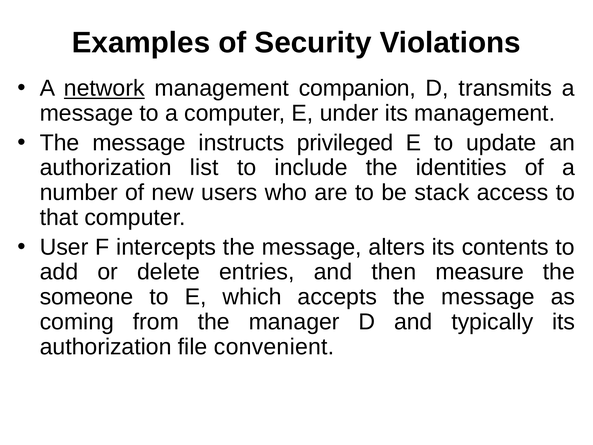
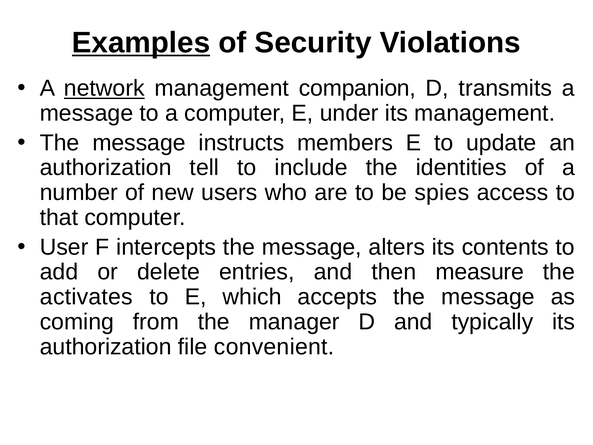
Examples underline: none -> present (141, 43)
privileged: privileged -> members (345, 143)
list: list -> tell (204, 168)
stack: stack -> spies (442, 192)
someone: someone -> activates (86, 297)
